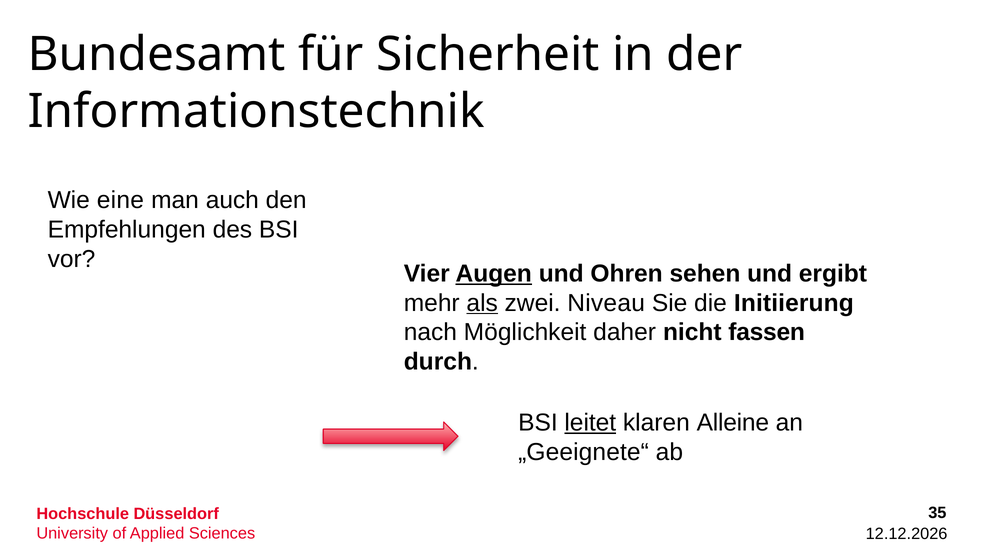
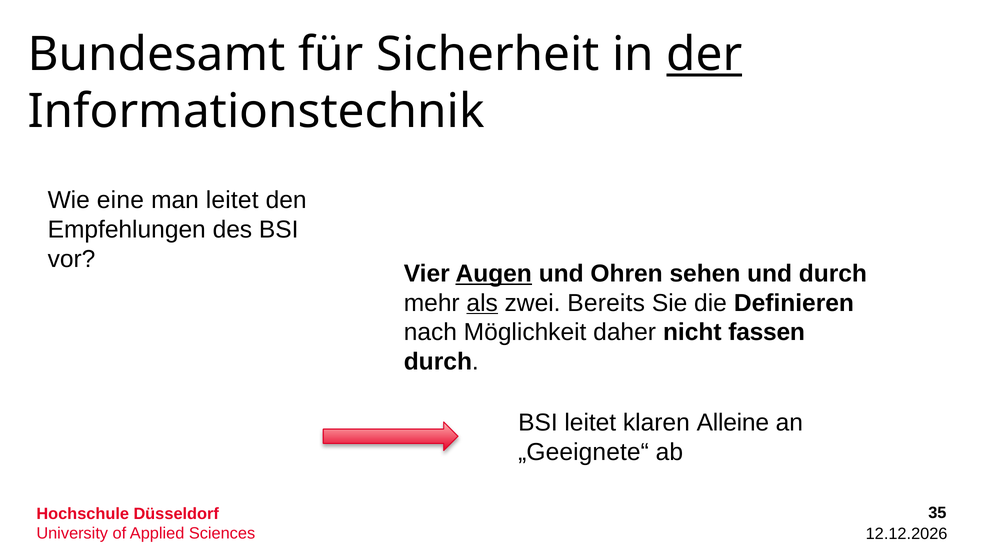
der underline: none -> present (704, 54)
man auch: auch -> leitet (232, 200)
und ergibt: ergibt -> durch (833, 274)
Niveau: Niveau -> Bereits (606, 303)
Initiierung: Initiierung -> Definieren (794, 303)
leitet underline: present -> none (590, 423)
